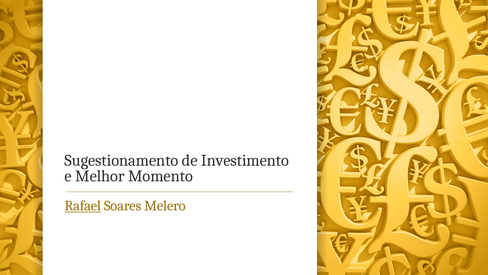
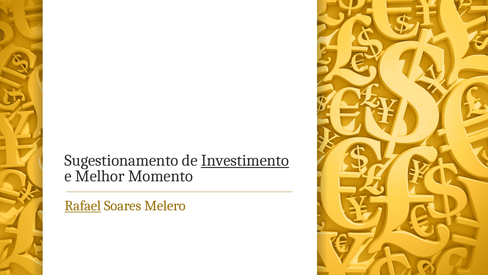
Investimento underline: none -> present (245, 160)
